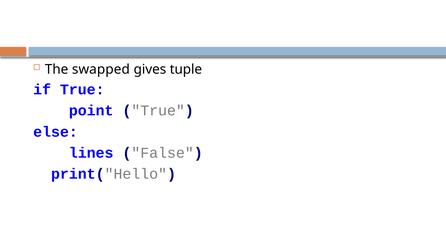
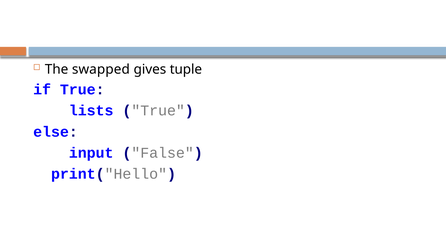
point: point -> lists (91, 111)
lines: lines -> input (91, 153)
